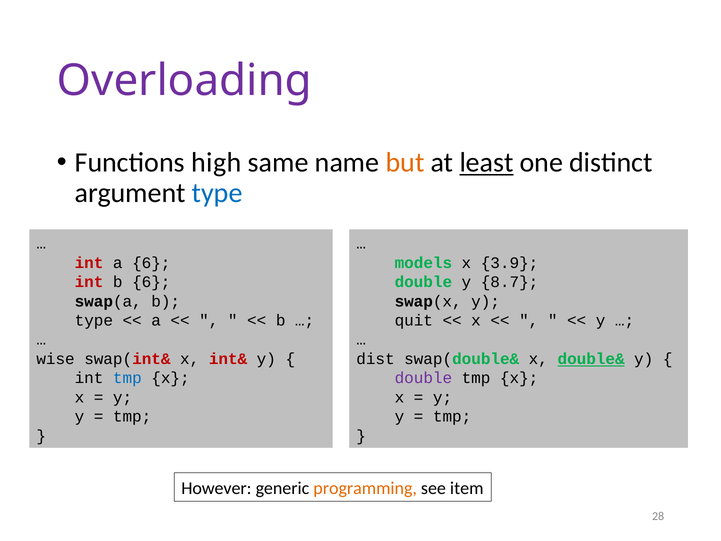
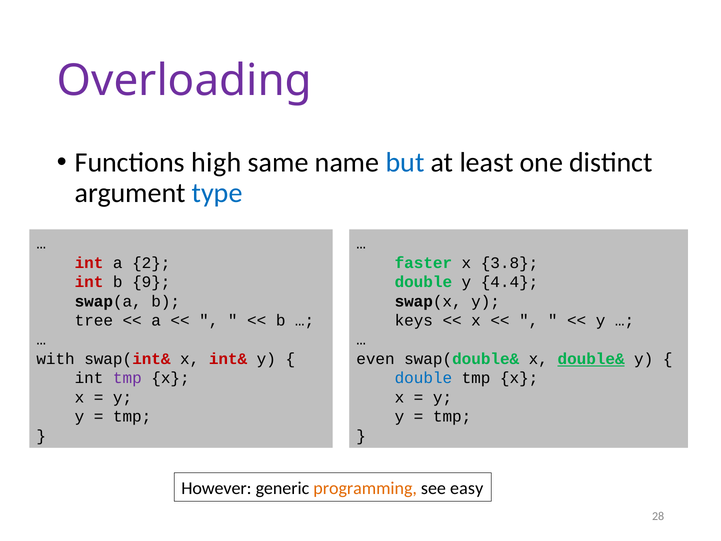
but colour: orange -> blue (405, 163)
least underline: present -> none (486, 163)
a 6: 6 -> 2 (151, 263)
models: models -> faster (423, 263)
3.9: 3.9 -> 3.8 (510, 263)
b 6: 6 -> 9 (151, 282)
8.7: 8.7 -> 4.4 (510, 282)
type: type -> tree (94, 320)
quit: quit -> keys (414, 320)
wise: wise -> with (56, 359)
dist: dist -> even (375, 359)
tmp colour: blue -> purple (127, 378)
double colour: purple -> blue (423, 378)
item: item -> easy (467, 488)
